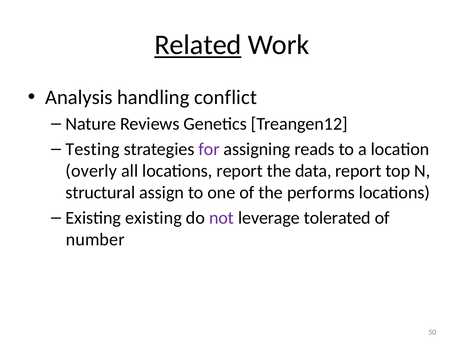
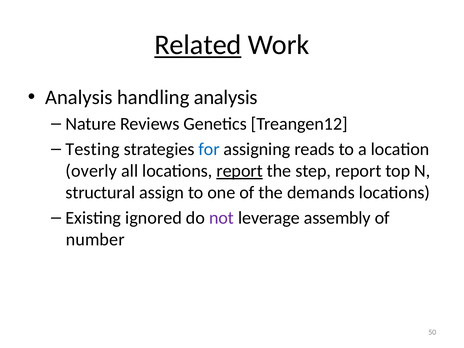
handling conflict: conflict -> analysis (226, 97)
for colour: purple -> blue (209, 149)
report underline: none -> present (240, 171)
data: data -> step (313, 171)
performs: performs -> demands (321, 193)
Existing existing: existing -> ignored (154, 218)
tolerated: tolerated -> assembly (337, 218)
